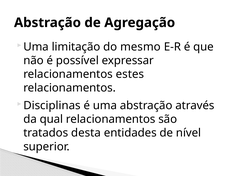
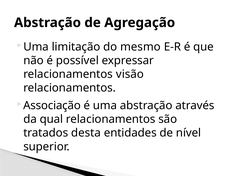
estes: estes -> visão (130, 74)
Disciplinas: Disciplinas -> Associação (52, 105)
